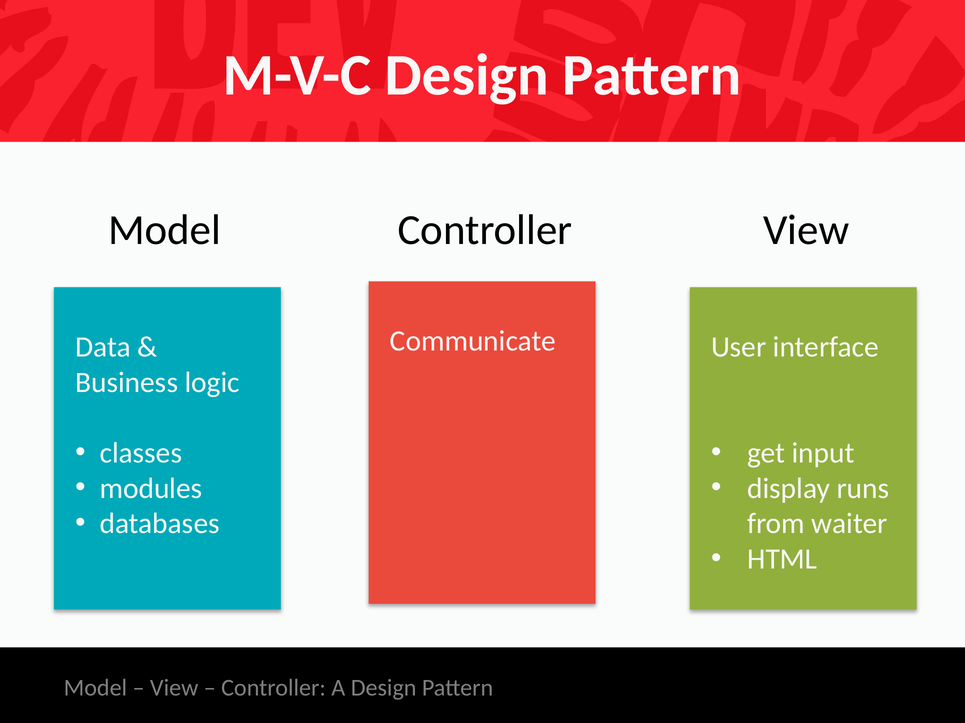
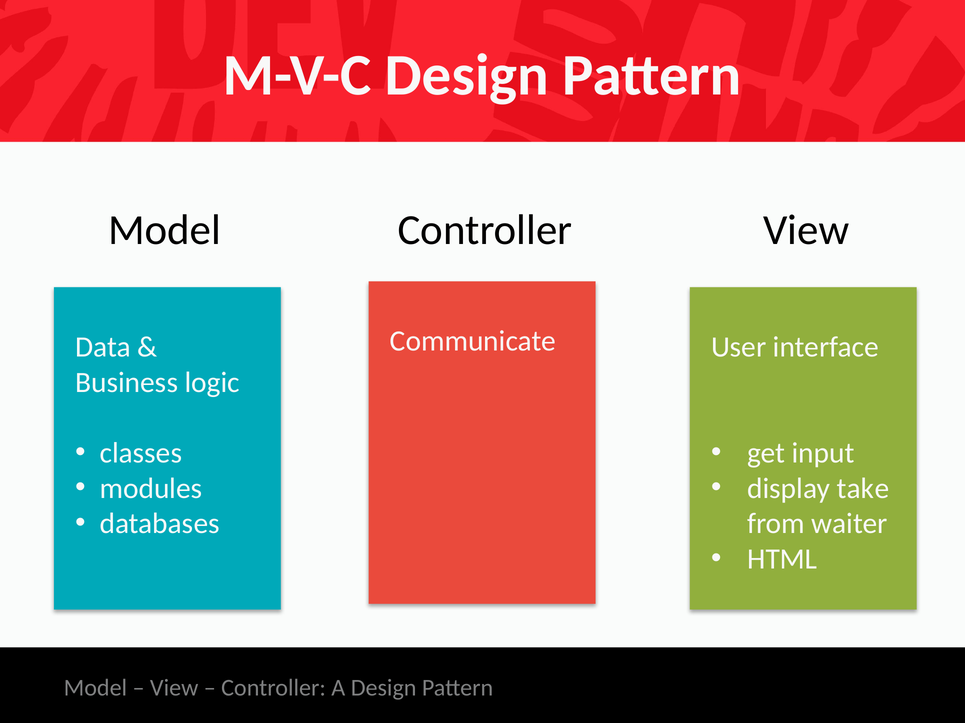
runs: runs -> take (863, 489)
